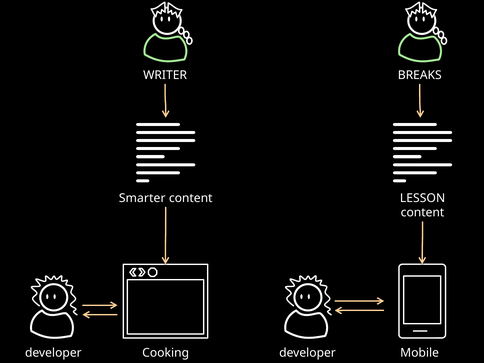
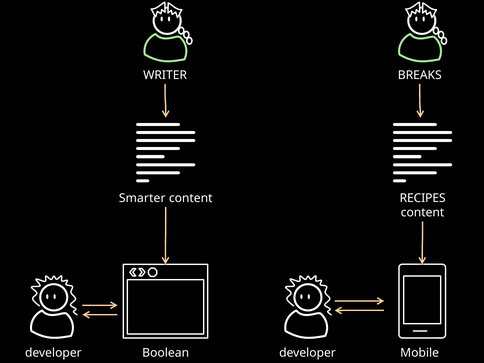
LESSON: LESSON -> RECIPES (423, 198)
Cooking: Cooking -> Boolean (166, 353)
